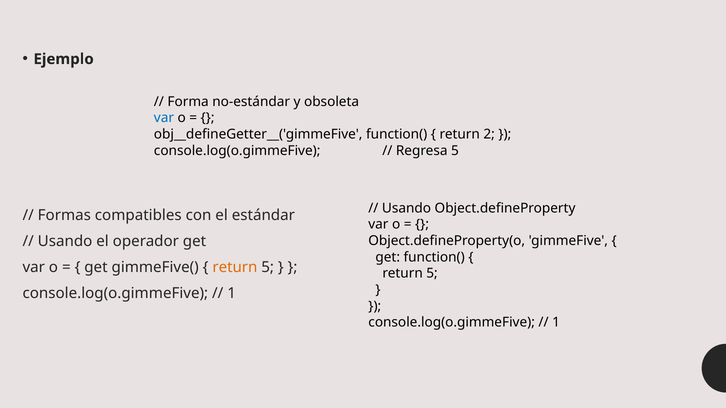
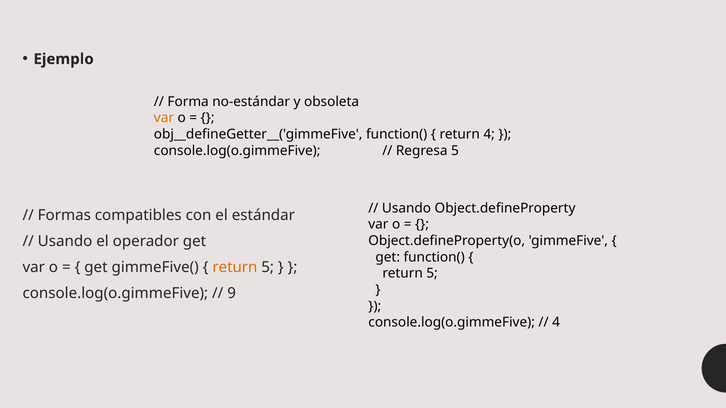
var colour: blue -> orange (164, 118)
return 2: 2 -> 4 (489, 134)
1: 1 -> 9 (232, 293)
1: 1 -> 4 (556, 323)
